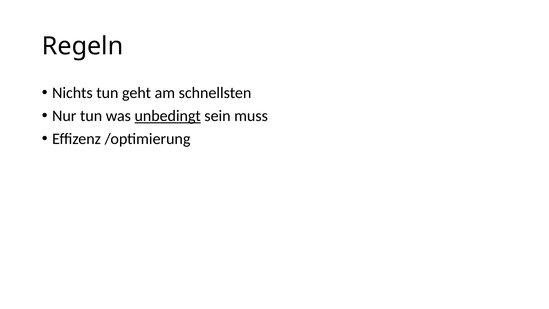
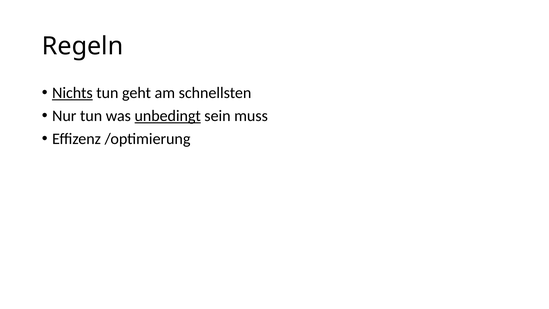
Nichts underline: none -> present (72, 93)
